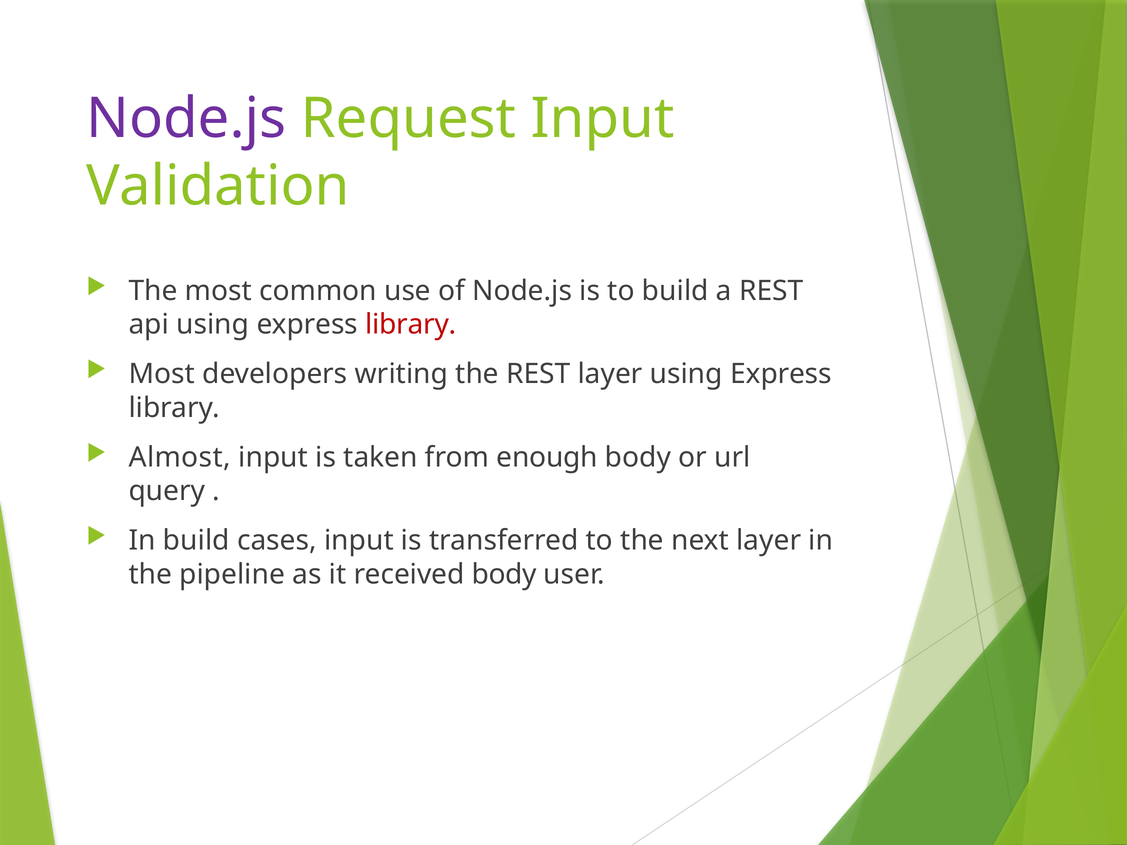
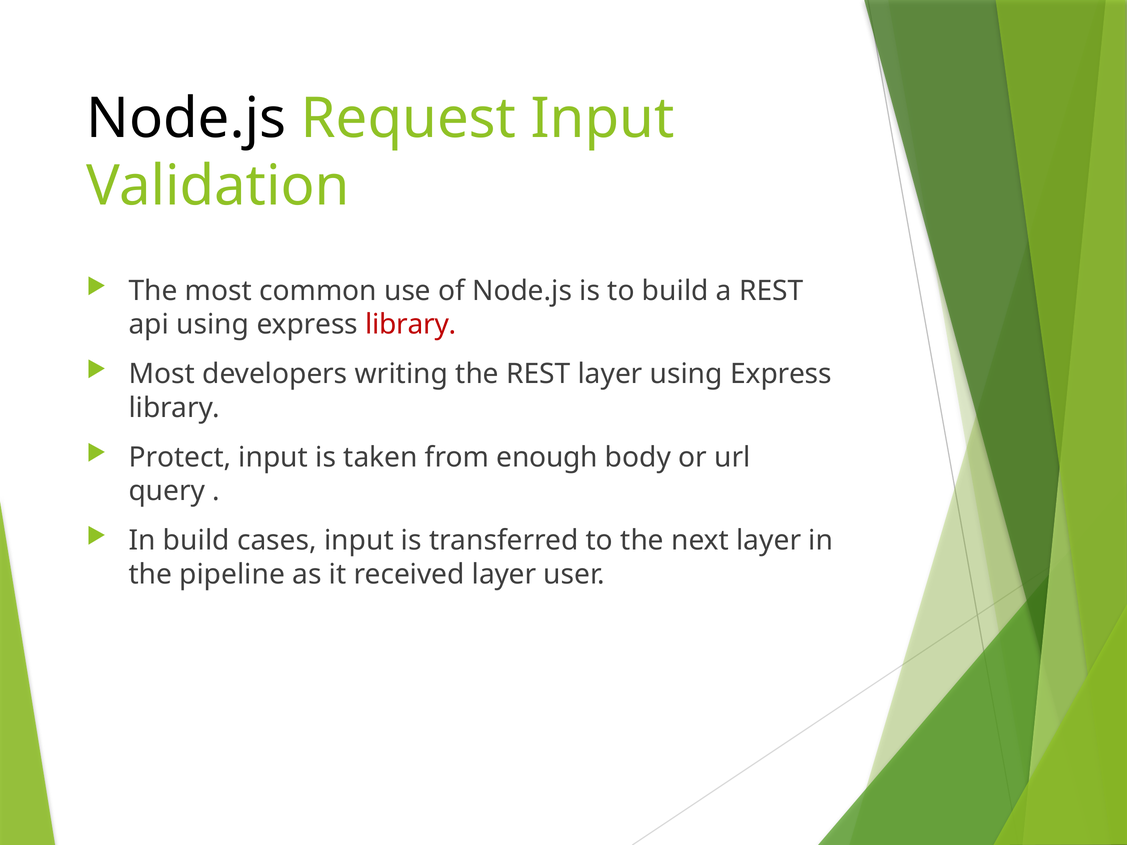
Node.js colour: purple -> black (186, 119)
Almost: Almost -> Protect (180, 457)
received body: body -> layer (504, 574)
